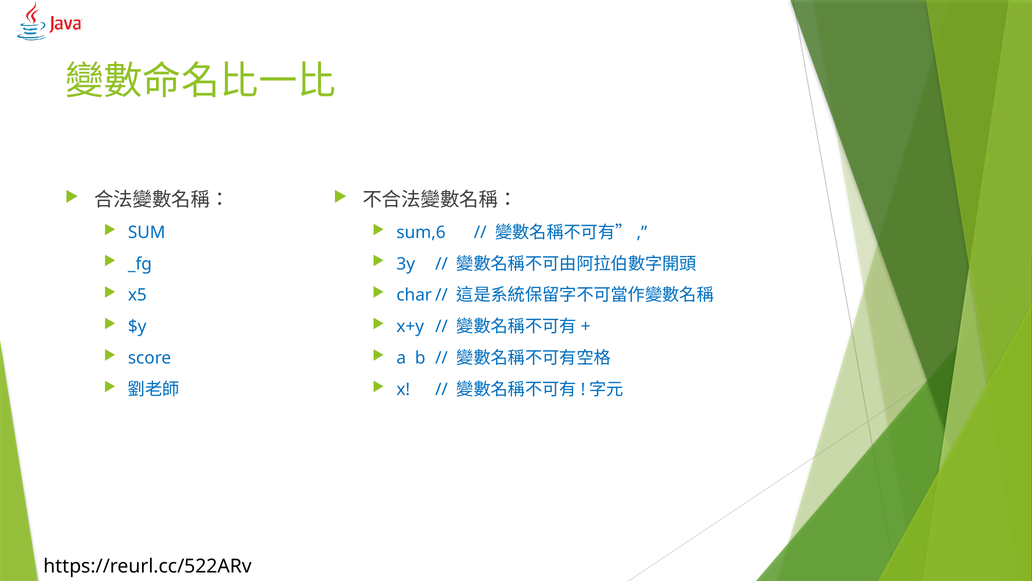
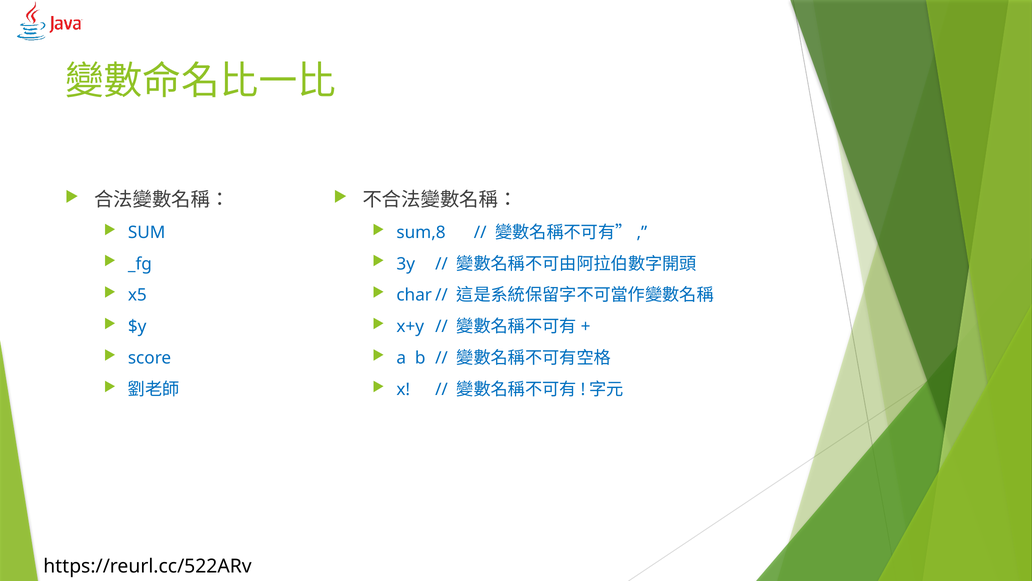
sum,6: sum,6 -> sum,8 (421, 232)
